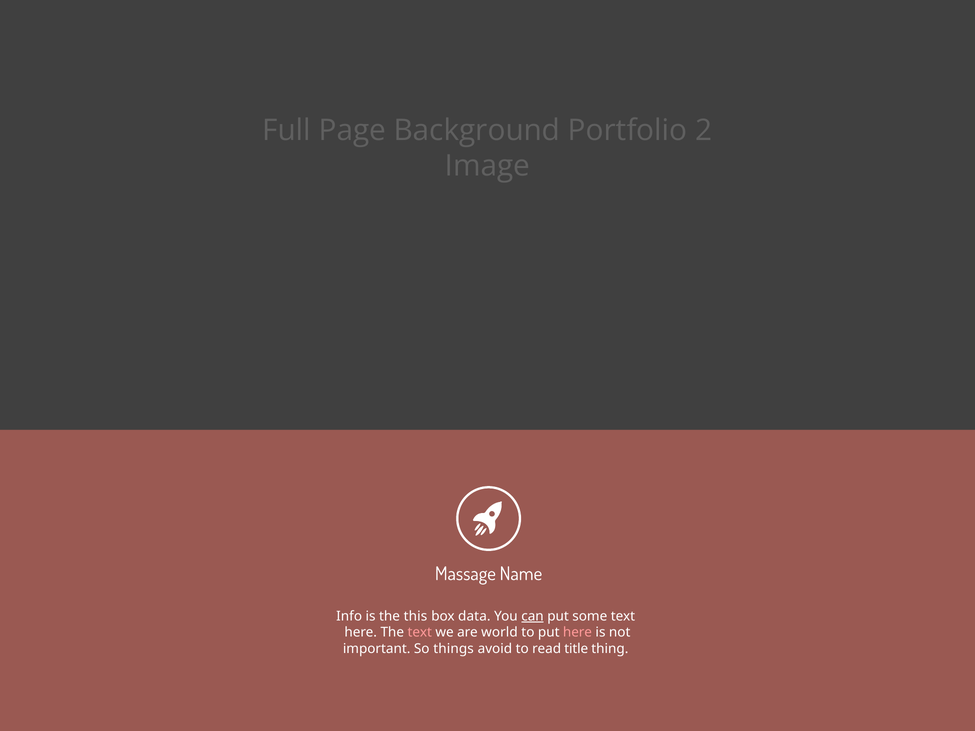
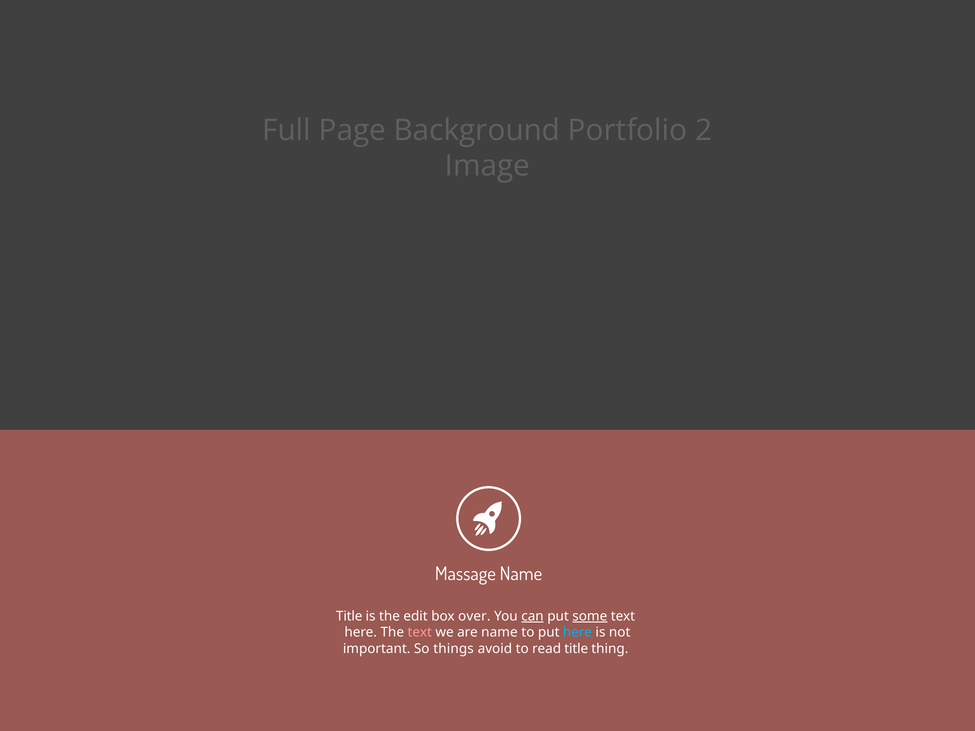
Info: Info -> Title (349, 616)
this: this -> edit (416, 616)
data: data -> over (474, 616)
some underline: none -> present (590, 616)
are world: world -> name (499, 633)
here colour: pink -> light blue (577, 633)
